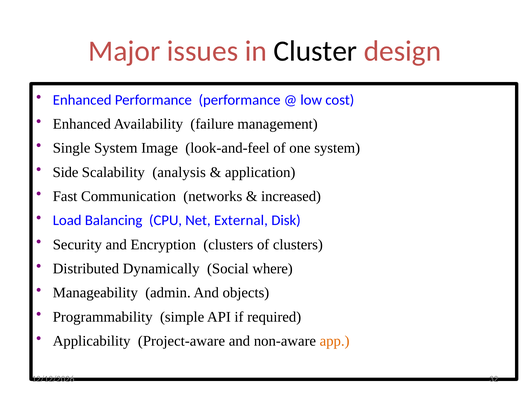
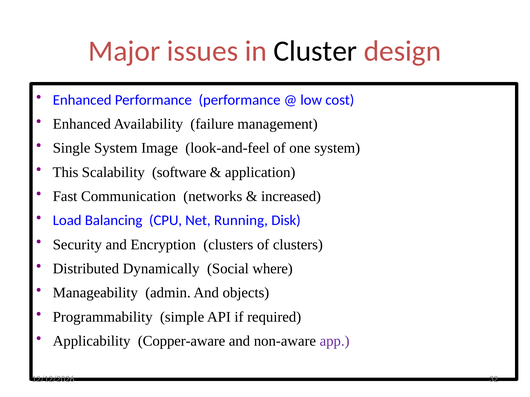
Side: Side -> This (66, 172)
analysis: analysis -> software (179, 172)
External: External -> Running (241, 221)
Project-aware: Project-aware -> Copper-aware (182, 341)
app colour: orange -> purple (335, 341)
